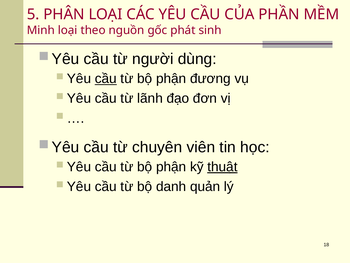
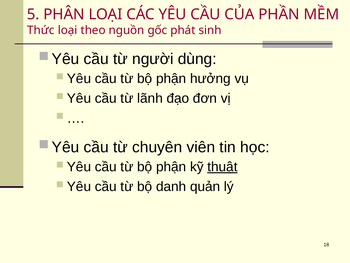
Minh: Minh -> Thức (41, 30)
cầu underline: present -> none (106, 79)
đương: đương -> hưởng (210, 79)
